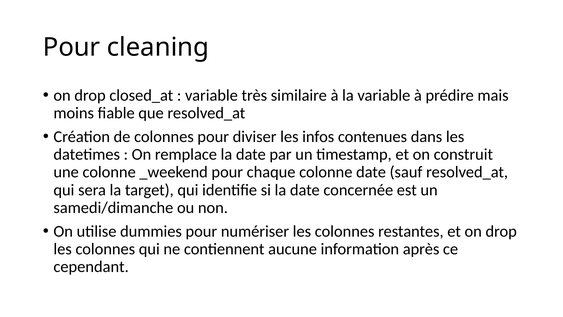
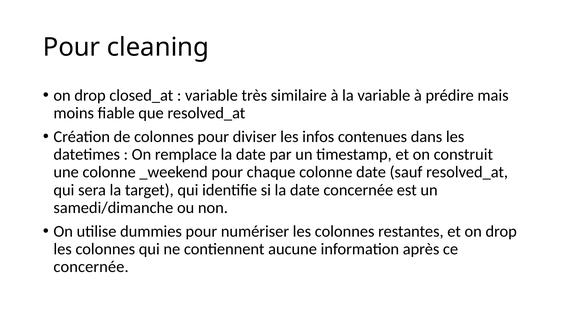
cependant: cependant -> concernée (91, 267)
